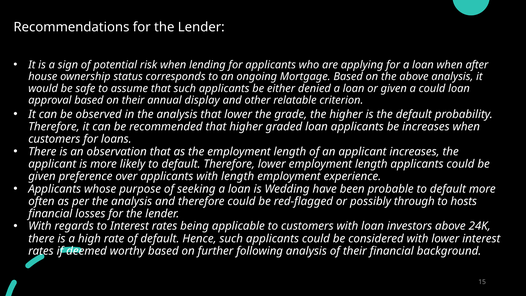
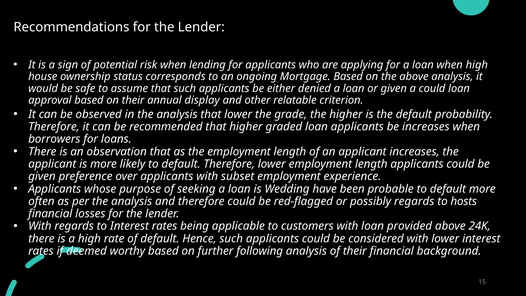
when after: after -> high (477, 65)
customers: customers -> borrowers (54, 139)
with length: length -> subset (238, 176)
possibly through: through -> regards (414, 201)
investors: investors -> provided (409, 226)
